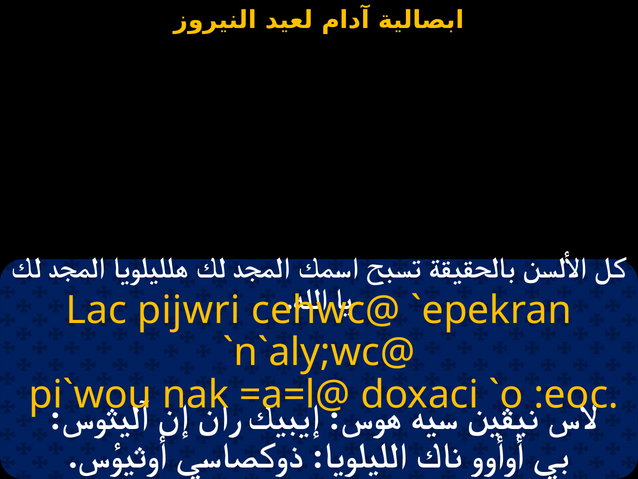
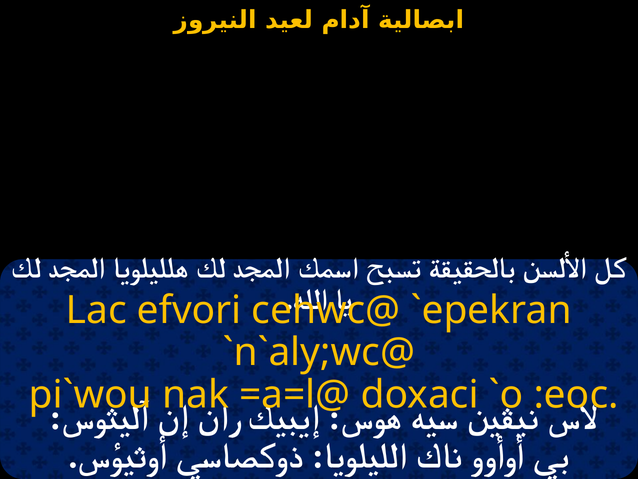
pijwri: pijwri -> efvori (189, 310)
